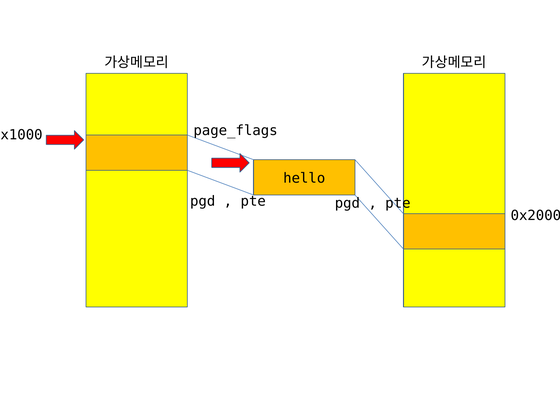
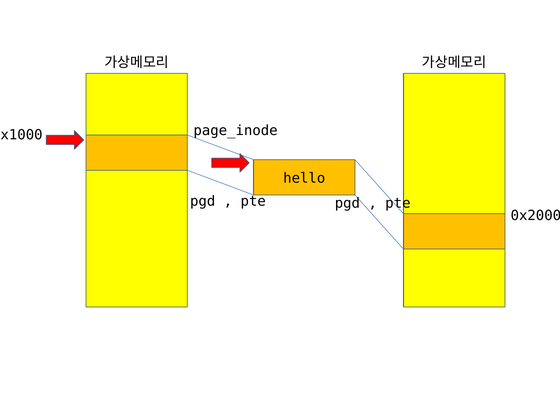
page_flags: page_flags -> page_inode (236, 131)
